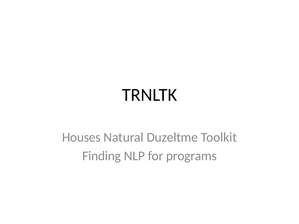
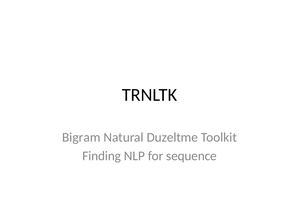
Houses: Houses -> Bigram (81, 137)
programs: programs -> sequence (191, 156)
